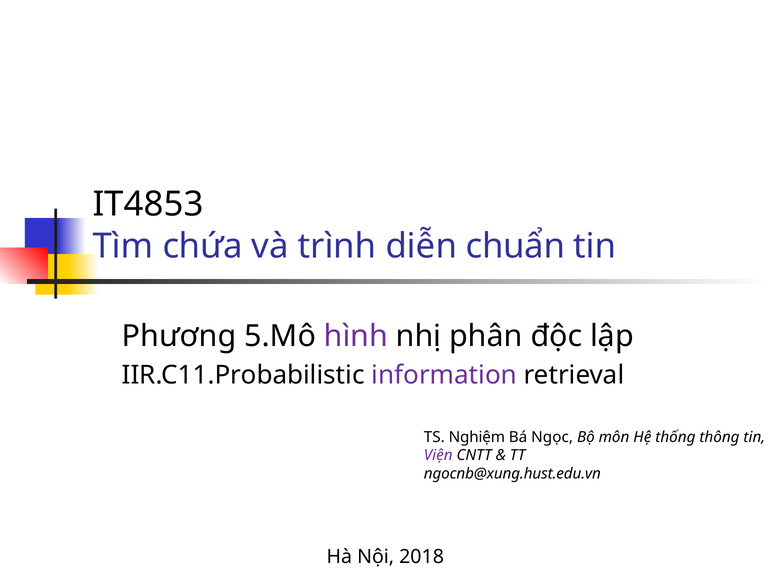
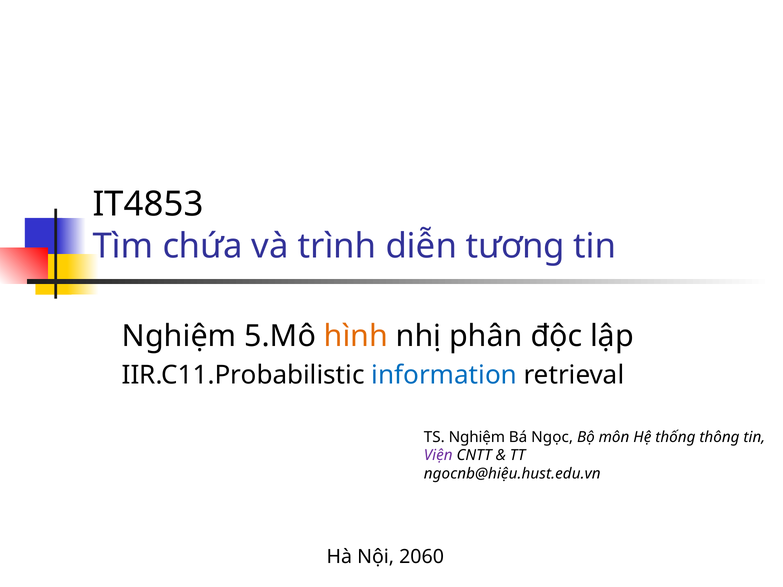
chuẩn: chuẩn -> tương (515, 246)
Phương: Phương -> Nghiệm (179, 336)
hình colour: purple -> orange (356, 336)
information colour: purple -> blue (444, 375)
ngocnb@xung.hust.edu.vn: ngocnb@xung.hust.edu.vn -> ngocnb@hiệu.hust.edu.vn (512, 474)
2018: 2018 -> 2060 (422, 557)
